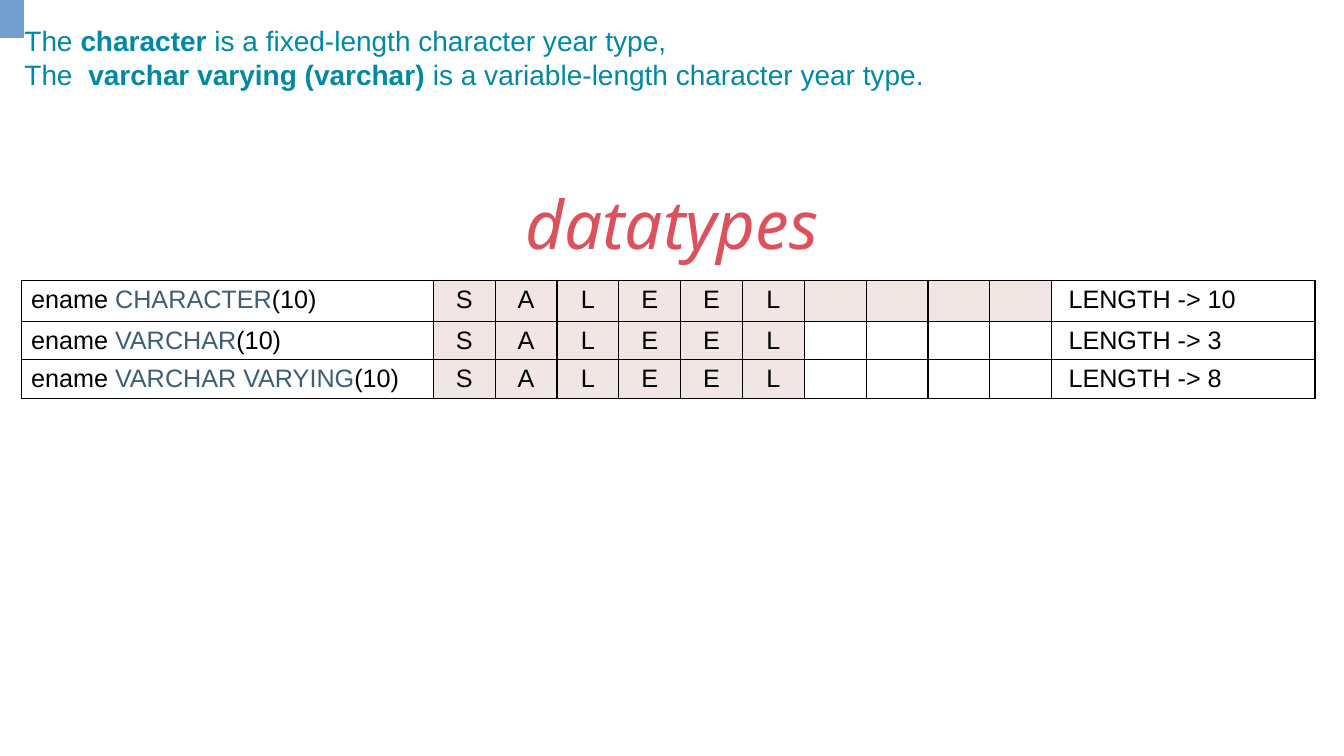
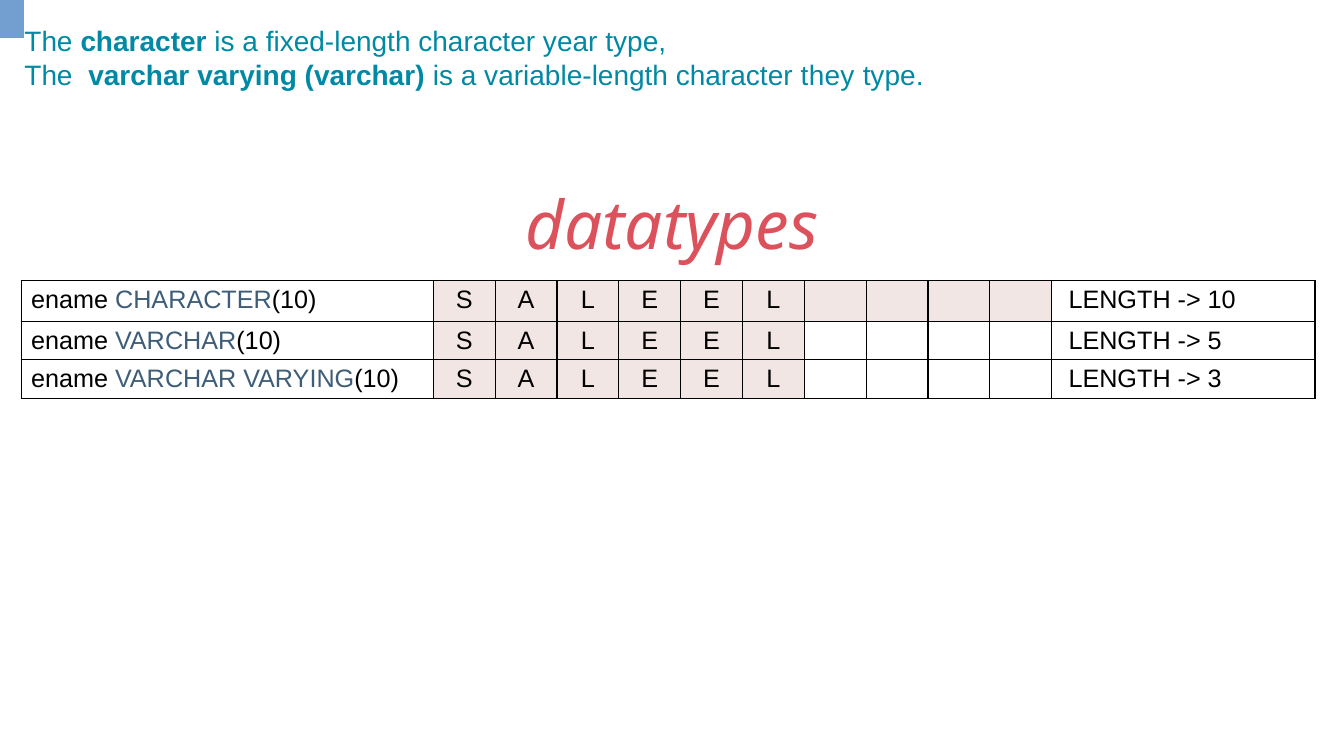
variable-length character year: year -> they (828, 76)
3: 3 -> 5 (1215, 341)
8: 8 -> 3 (1215, 379)
